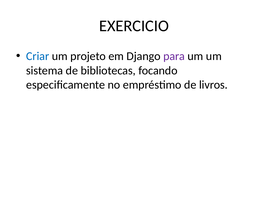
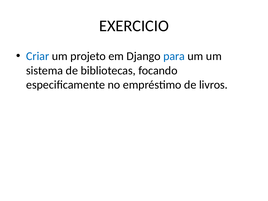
para colour: purple -> blue (174, 56)
